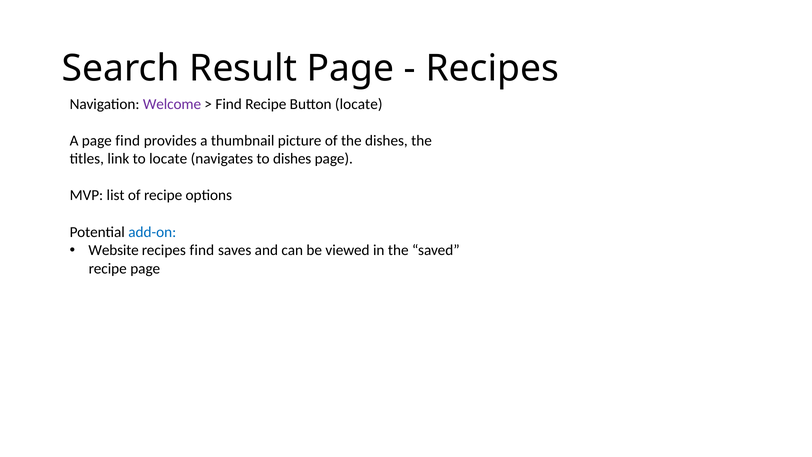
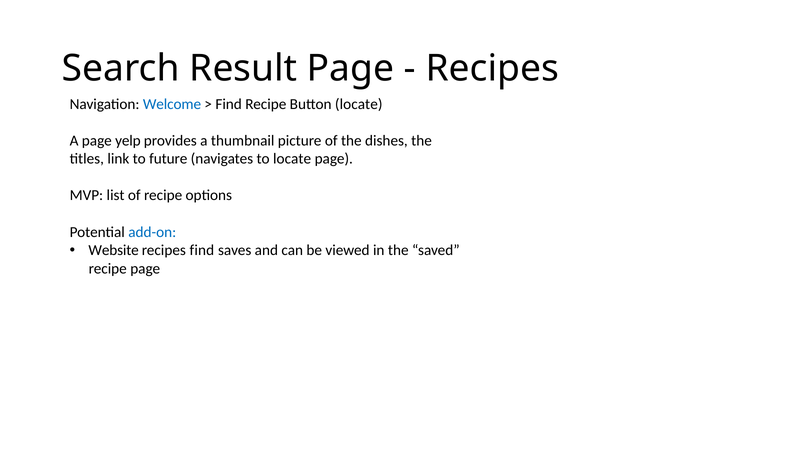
Welcome colour: purple -> blue (172, 104)
page find: find -> yelp (128, 141)
to locate: locate -> future (168, 159)
to dishes: dishes -> locate (292, 159)
